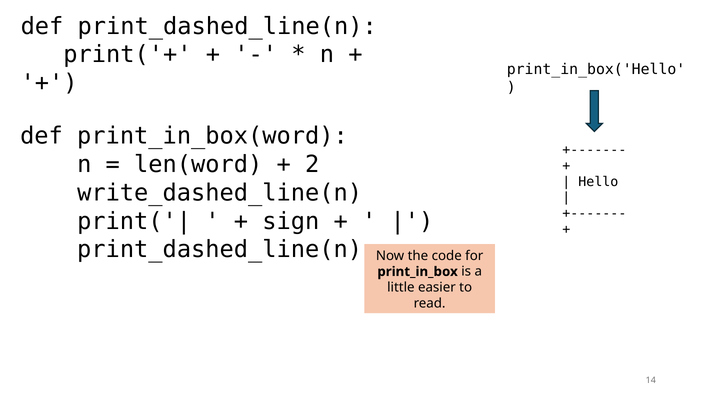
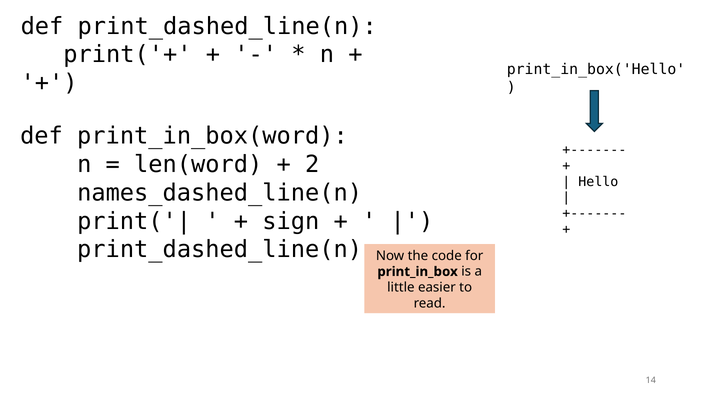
write_dashed_line(n: write_dashed_line(n -> names_dashed_line(n (220, 193)
